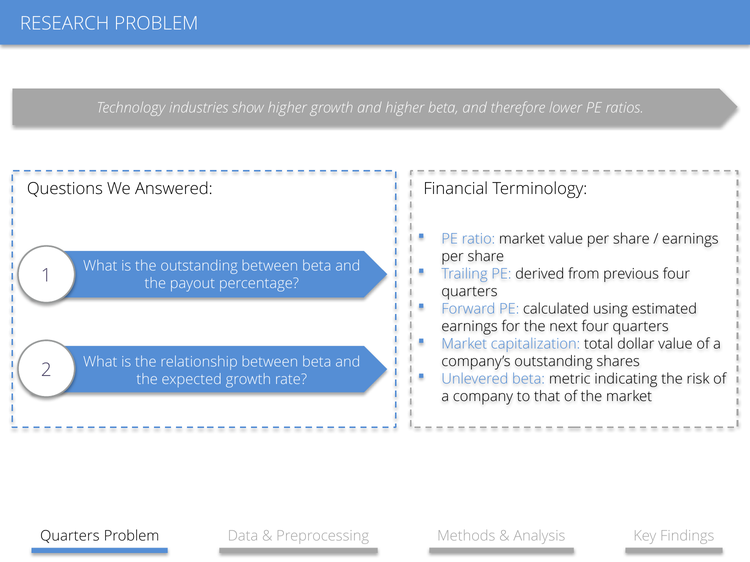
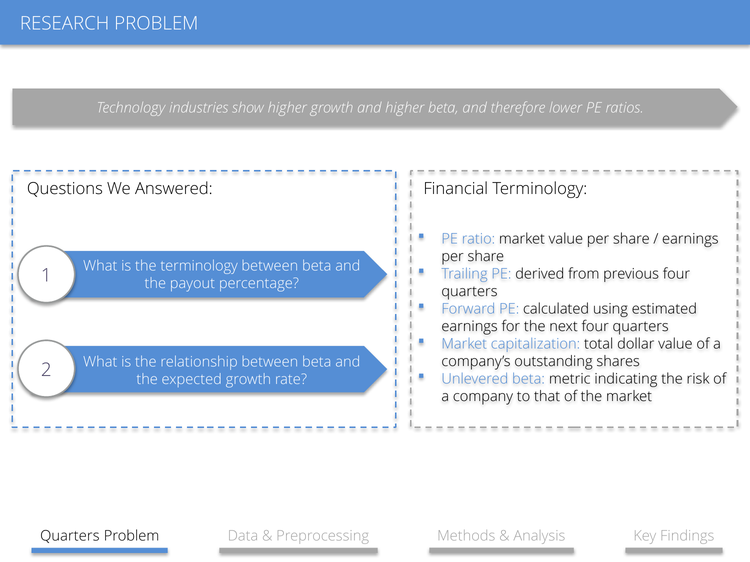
the outstanding: outstanding -> terminology (199, 266)
